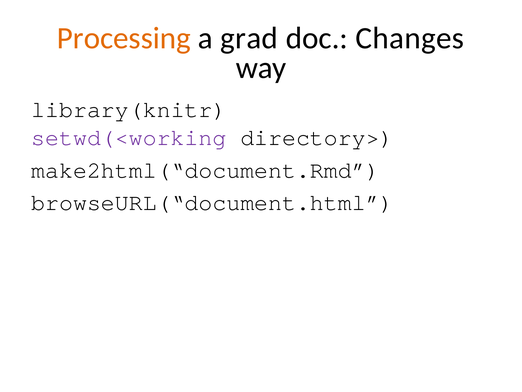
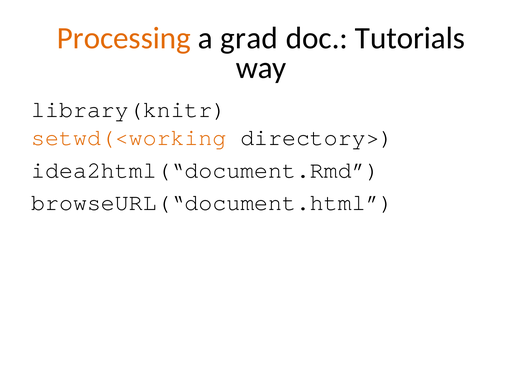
Changes: Changes -> Tutorials (410, 38)
setwd(<working colour: purple -> orange (129, 137)
make2html(“document.Rmd: make2html(“document.Rmd -> idea2html(“document.Rmd (205, 170)
